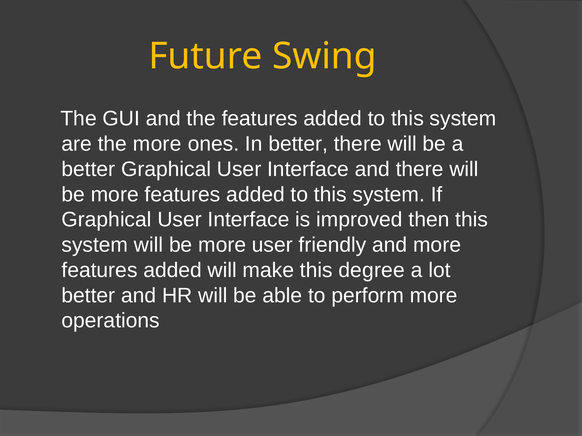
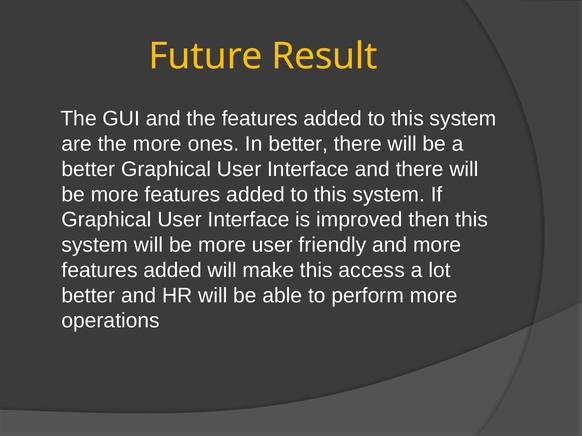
Swing: Swing -> Result (325, 56)
degree: degree -> access (372, 270)
